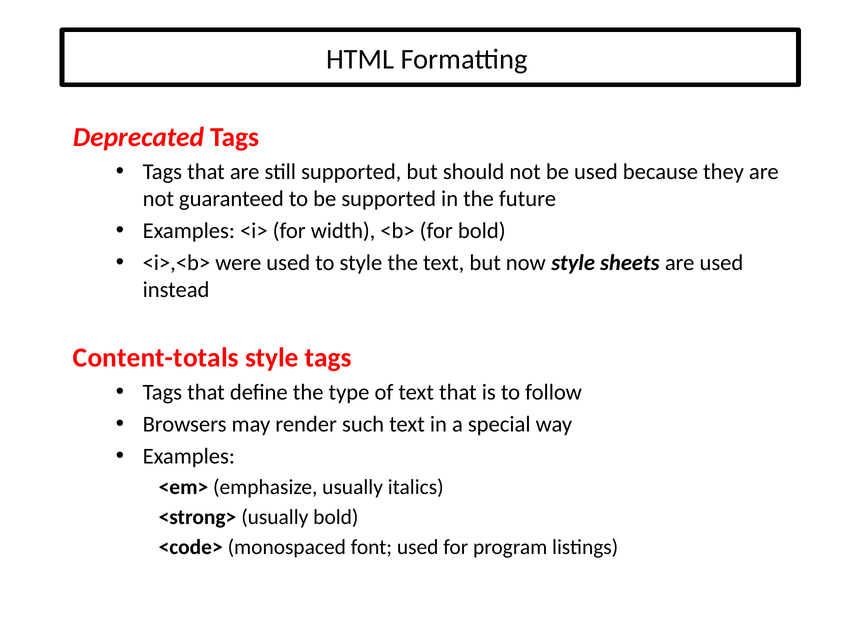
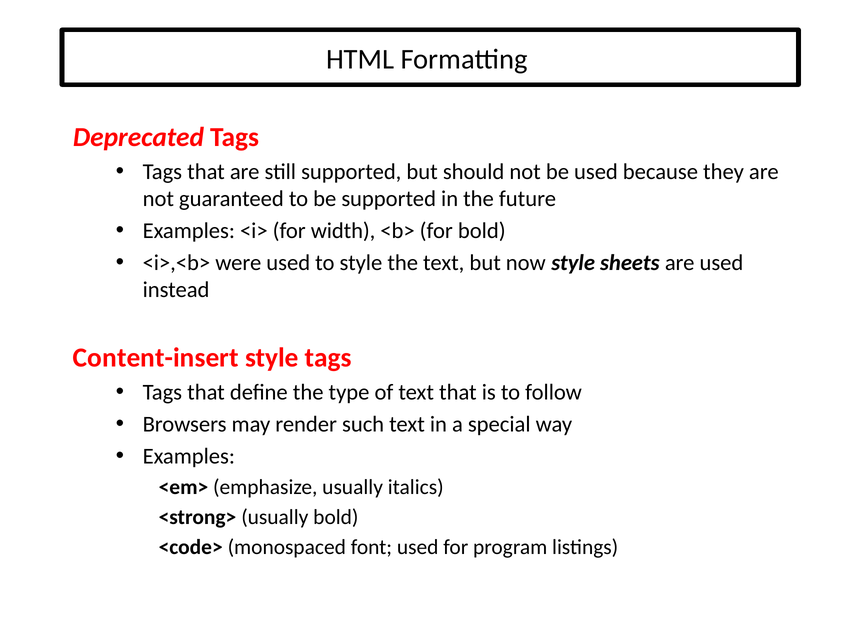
Content-totals: Content-totals -> Content-insert (156, 358)
